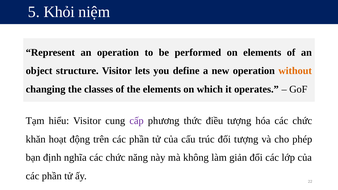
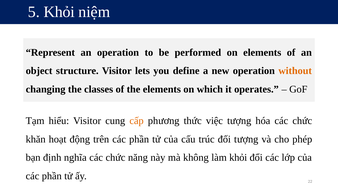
cấp colour: purple -> orange (137, 121)
điều: điều -> việc (214, 121)
làm giản: giản -> khỏi (238, 158)
